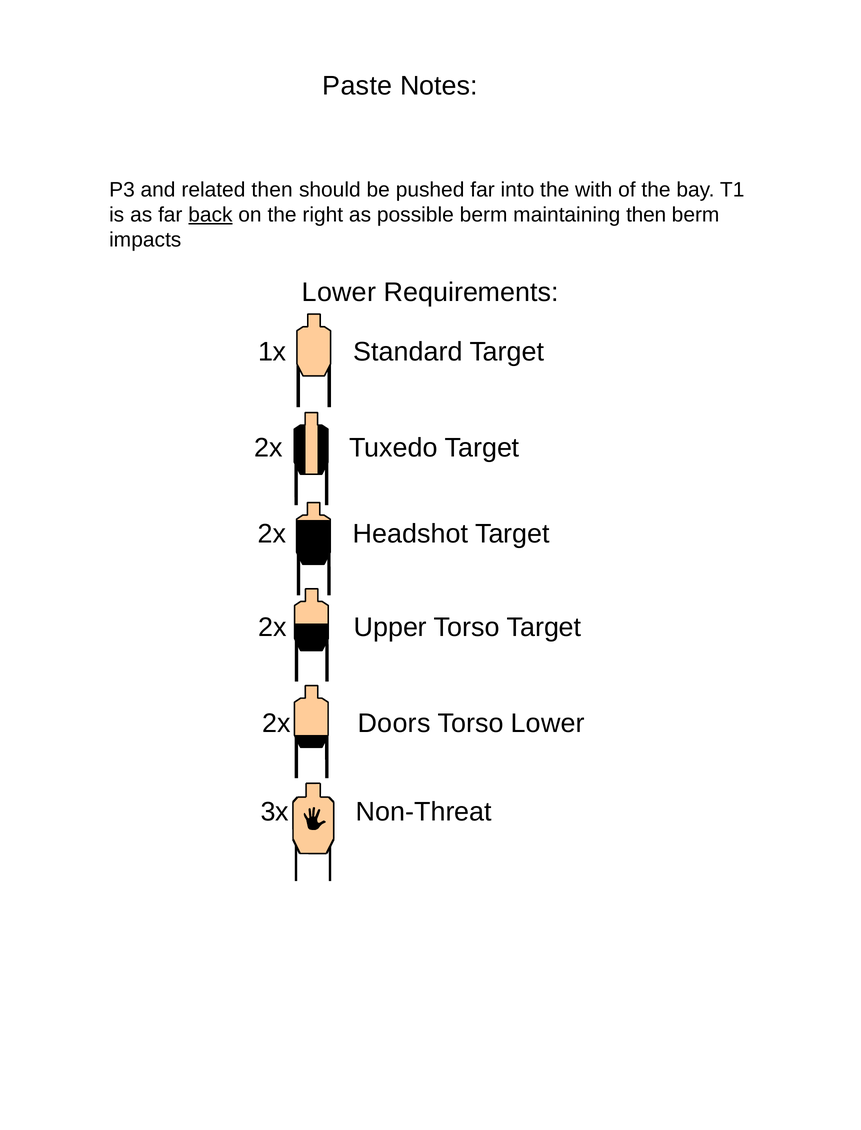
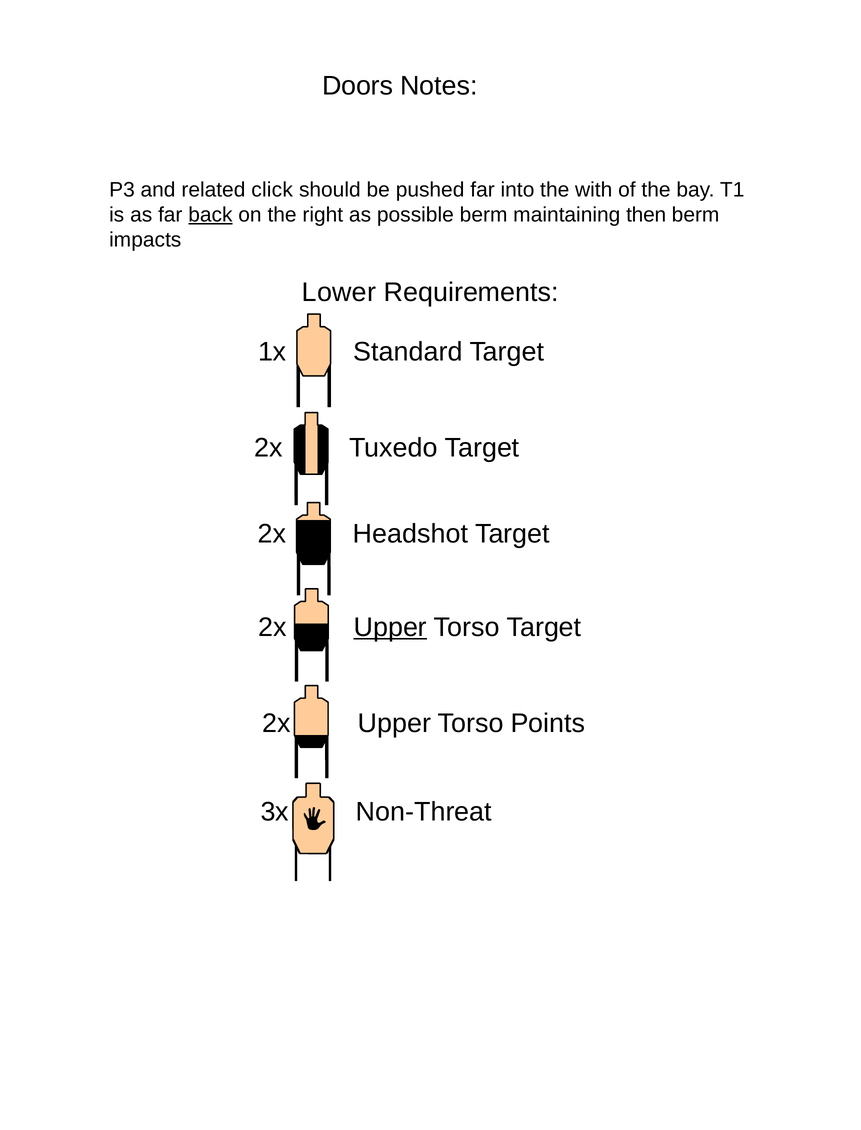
Paste: Paste -> Doors (358, 86)
related then: then -> click (272, 190)
Upper underline: none -> present (390, 627)
Doors: Doors -> Upper (394, 723)
Torso Lower: Lower -> Points (548, 723)
